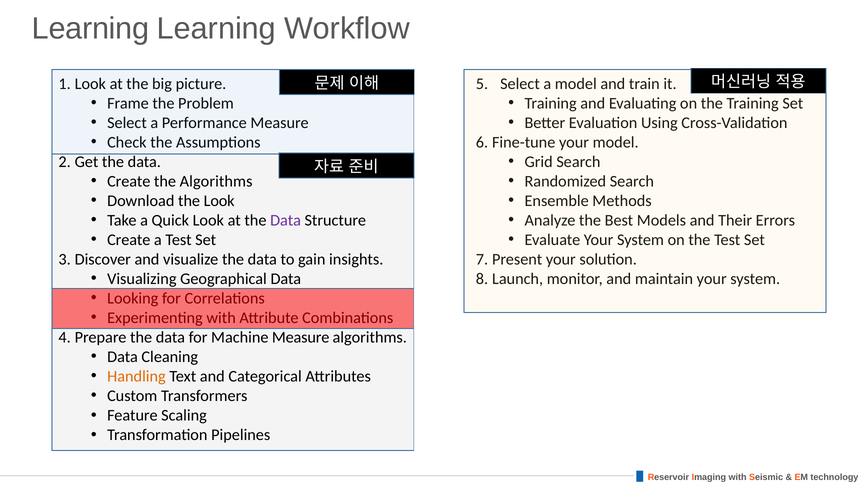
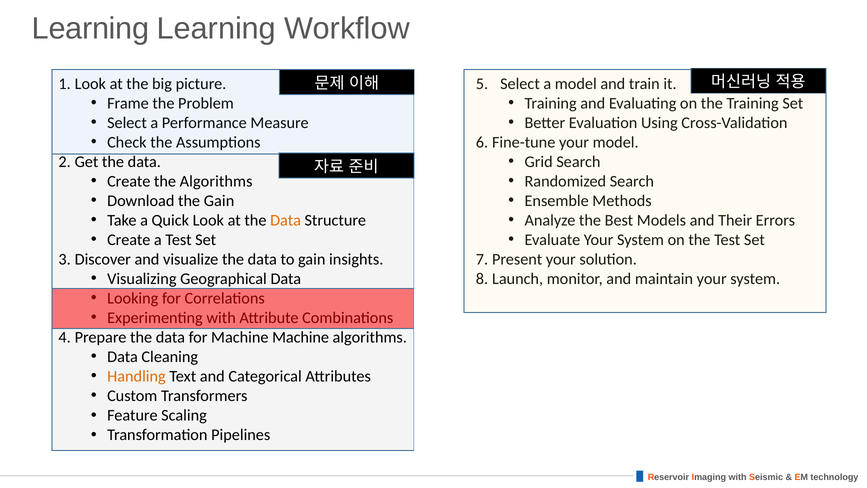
the Look: Look -> Gain (219, 201)
Data colour: purple -> orange (286, 220)
Machine Measure: Measure -> Machine (301, 337)
